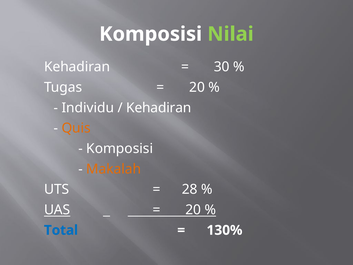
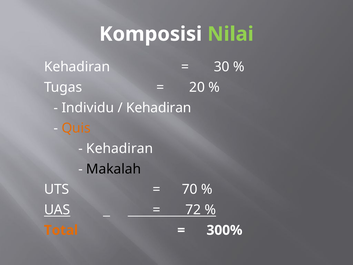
Komposisi: Komposisi -> Kehadiran (120, 148)
Makalah colour: orange -> black (114, 169)
28: 28 -> 70 (190, 189)
20: 20 -> 72 (193, 210)
Total colour: blue -> orange (61, 230)
130%: 130% -> 300% (224, 230)
